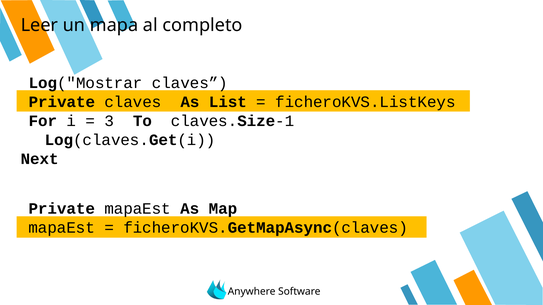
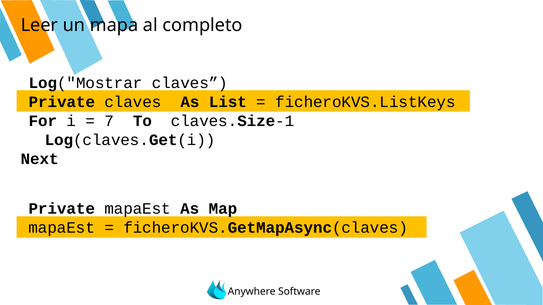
3: 3 -> 7 (109, 121)
